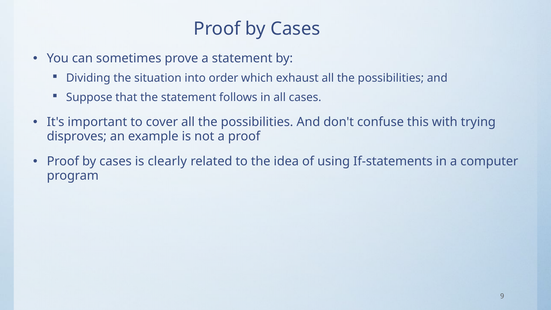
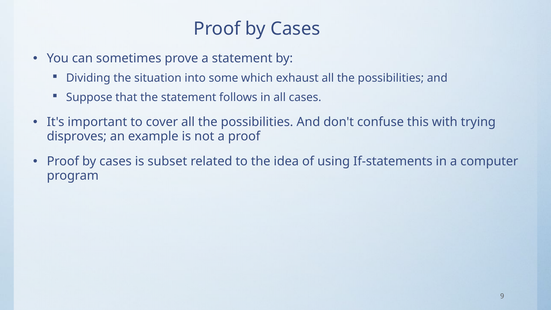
order: order -> some (223, 78)
clearly: clearly -> subset (167, 161)
